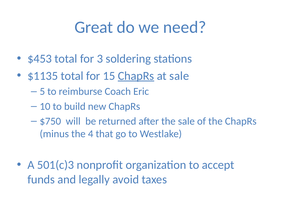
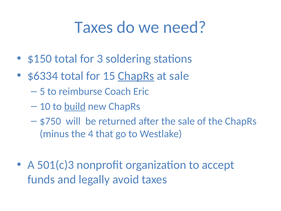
Great: Great -> Taxes (94, 27)
$453: $453 -> $150 (40, 59)
$1135: $1135 -> $6334 (43, 76)
build underline: none -> present (75, 106)
